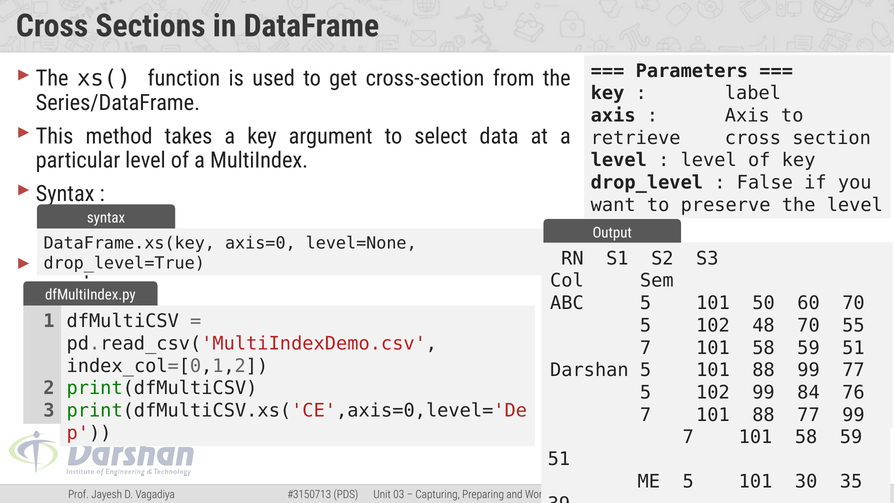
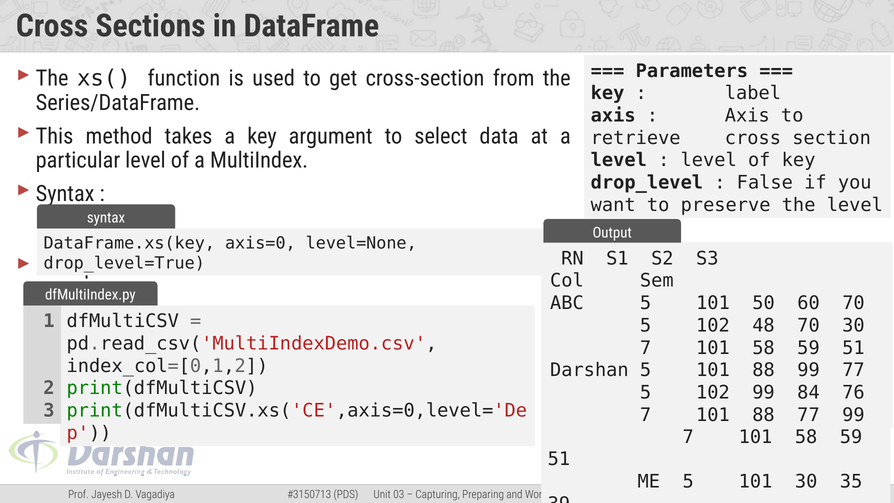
70 55: 55 -> 30 (853, 325)
